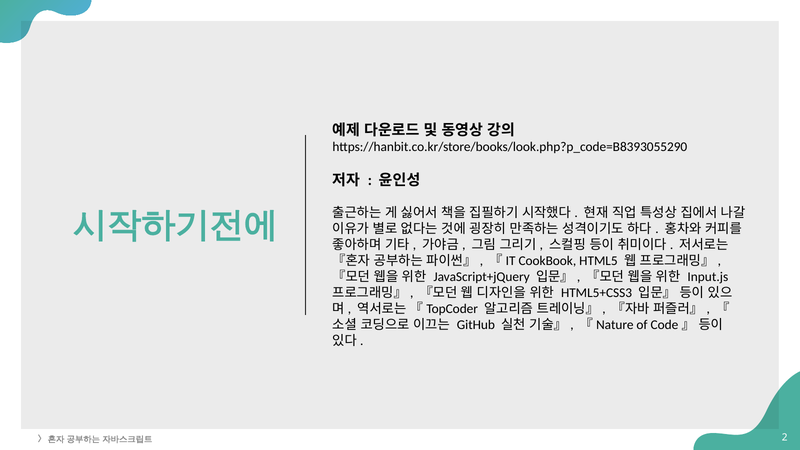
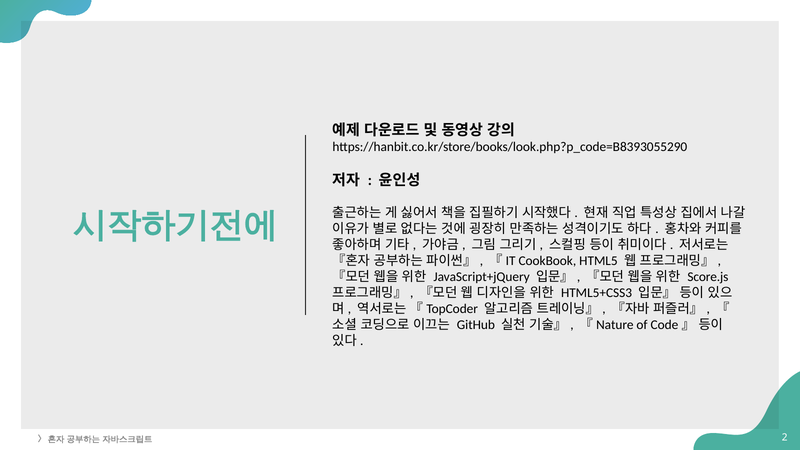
Input.js: Input.js -> Score.js (708, 277)
